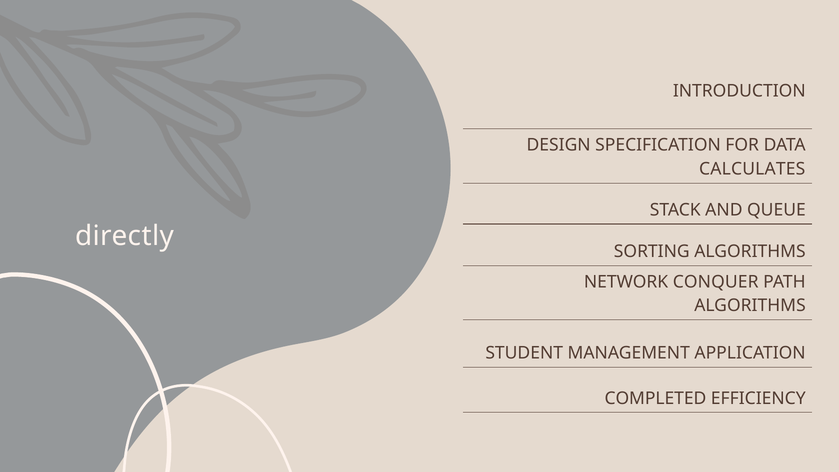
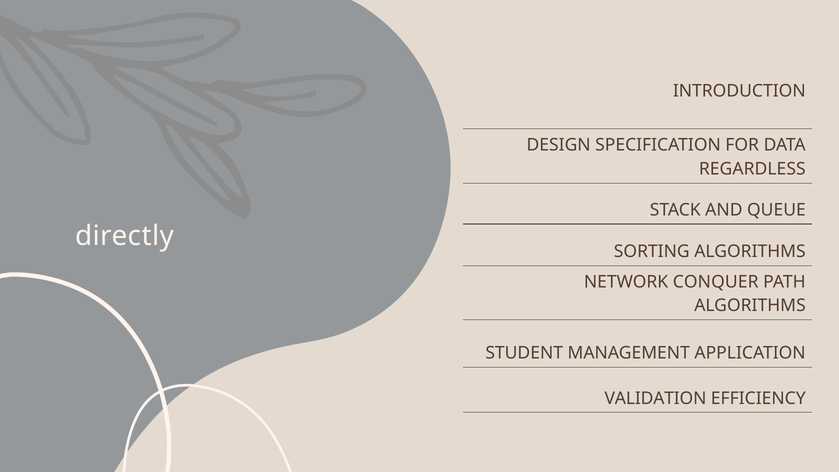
CALCULATES: CALCULATES -> REGARDLESS (752, 169)
COMPLETED: COMPLETED -> VALIDATION (655, 398)
